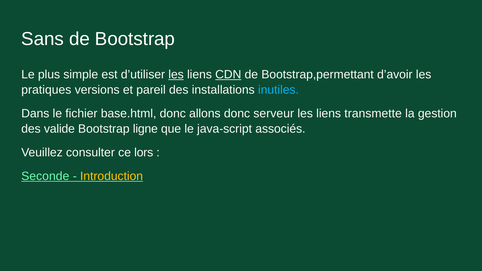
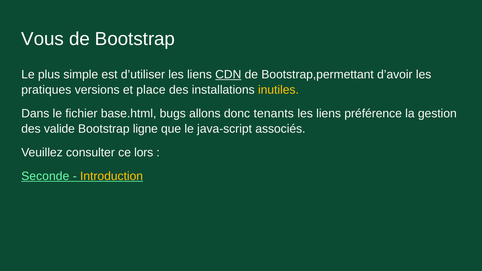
Sans: Sans -> Vous (43, 39)
les underline: present -> none (176, 75)
pareil: pareil -> place (151, 90)
inutiles colour: light blue -> yellow (278, 90)
base.html donc: donc -> bugs (173, 114)
serveur: serveur -> tenants (274, 114)
transmette: transmette -> préférence (373, 114)
